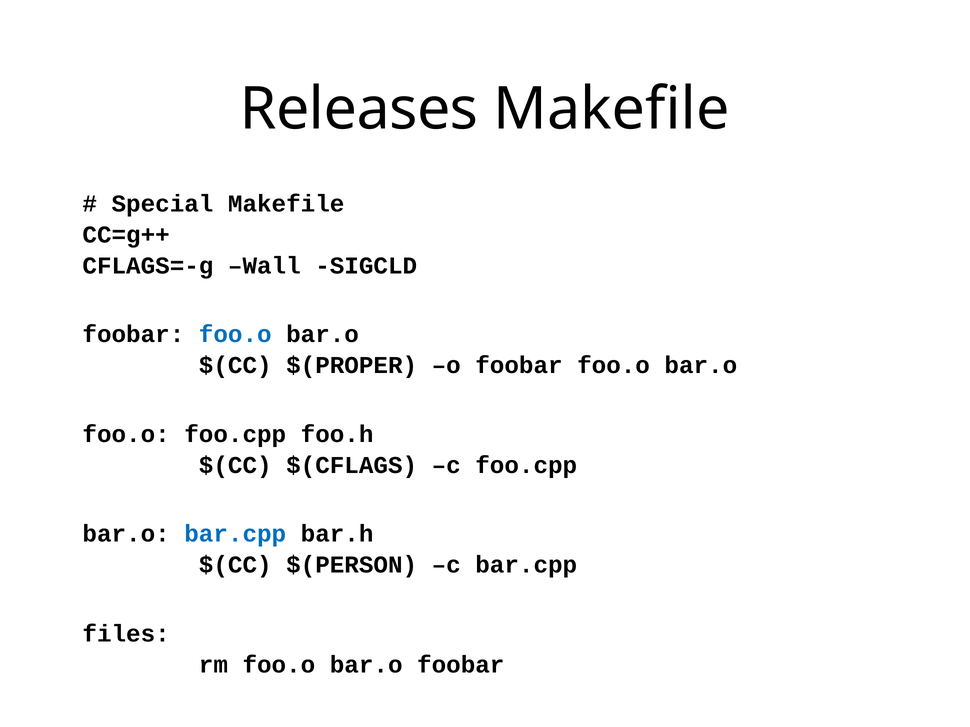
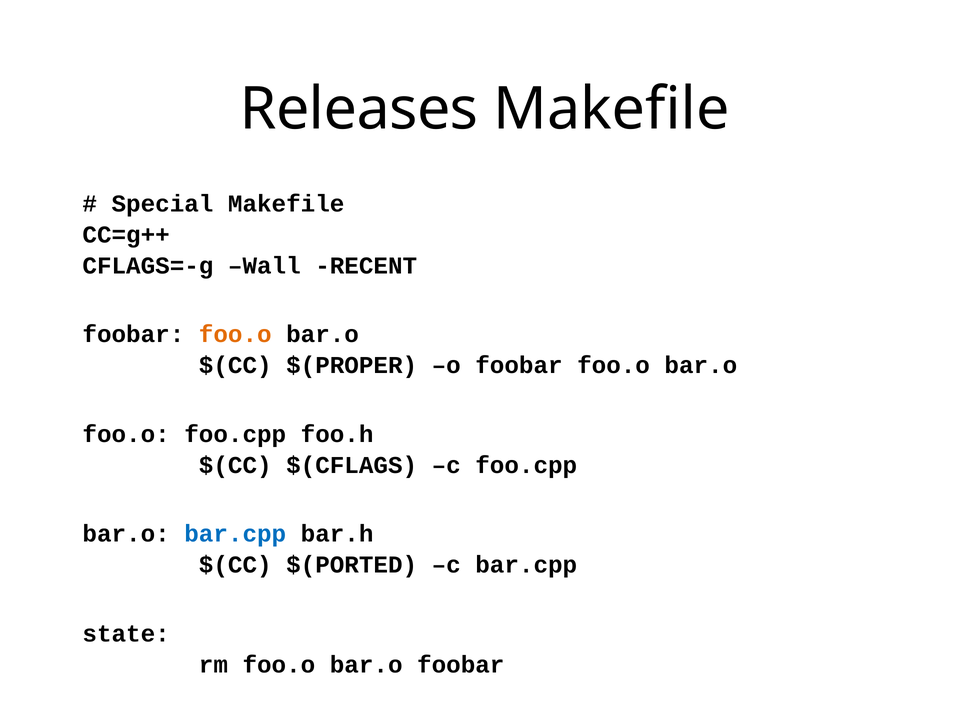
SIGCLD: SIGCLD -> RECENT (366, 266)
foo.o colour: blue -> orange (235, 335)
$(PERSON: $(PERSON -> $(PORTED (352, 565)
files: files -> state (126, 634)
